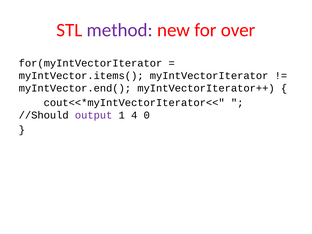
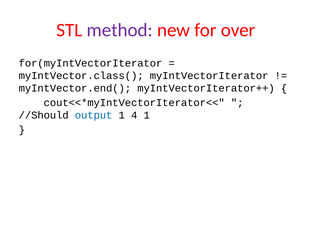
myIntVector.items(: myIntVector.items( -> myIntVector.class( (81, 76)
output colour: purple -> blue (94, 115)
4 0: 0 -> 1 (147, 115)
